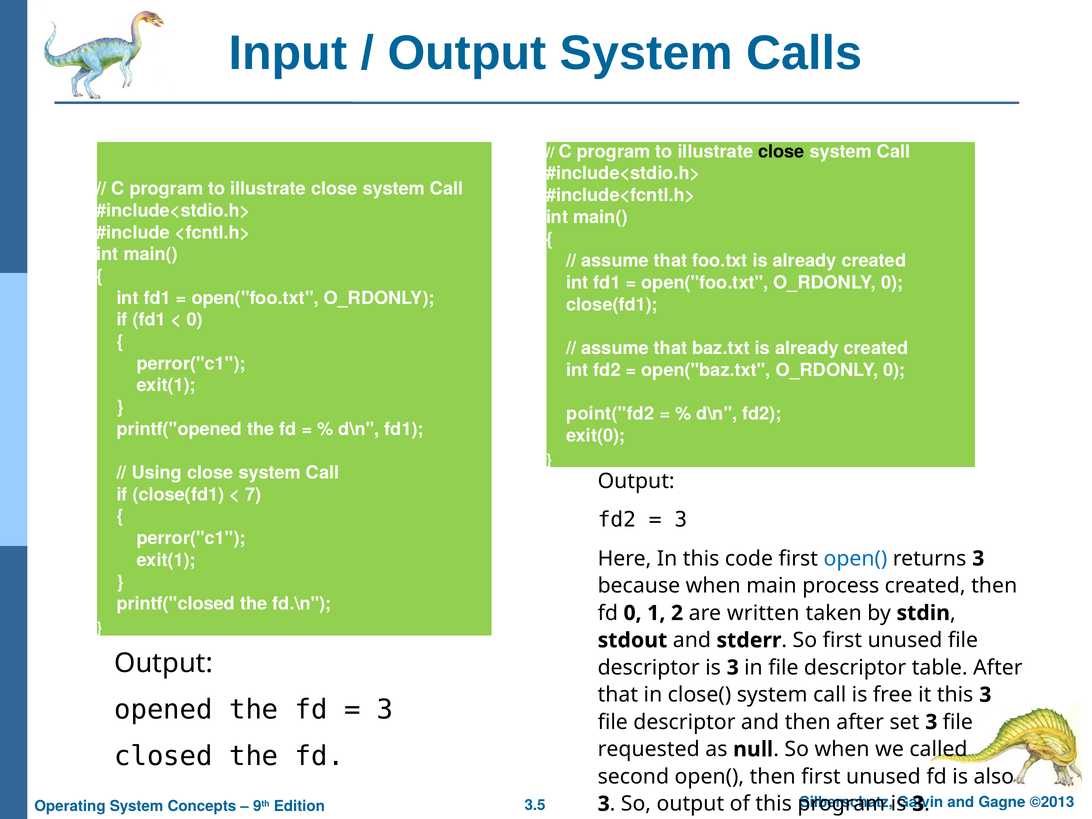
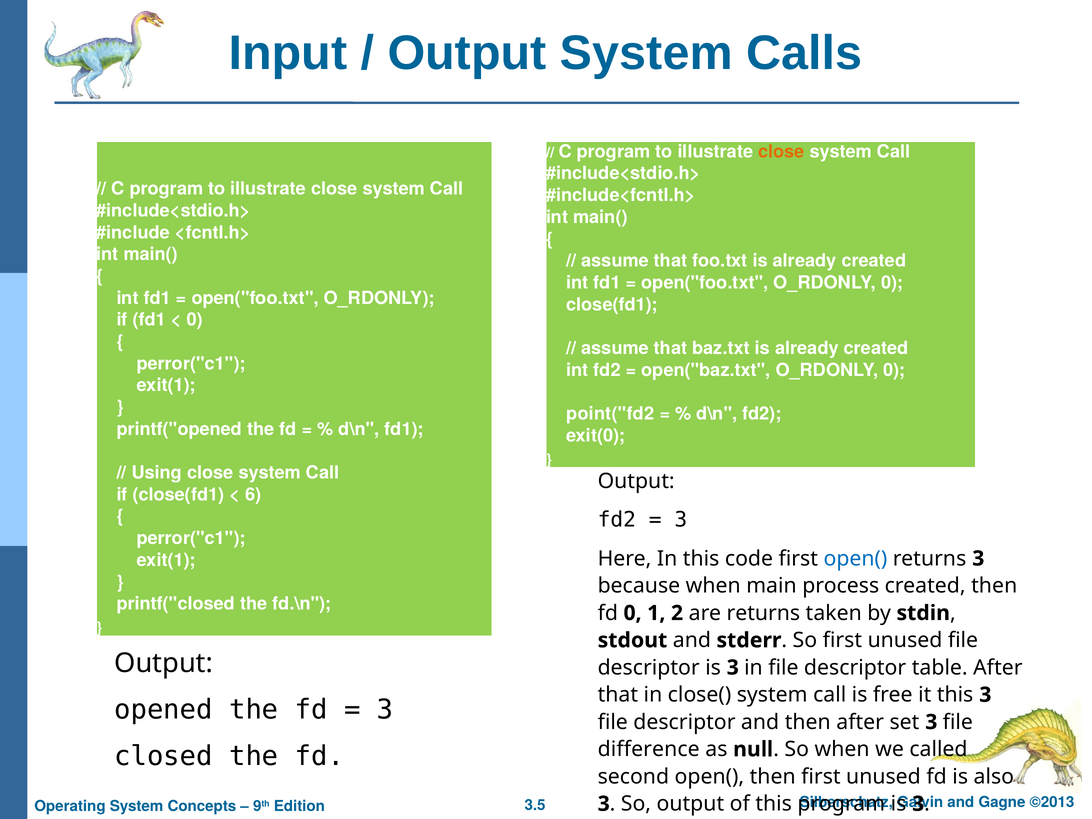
close colour: black -> orange (781, 152)
7: 7 -> 6 (253, 495)
are written: written -> returns (763, 613)
requested: requested -> difference (649, 749)
